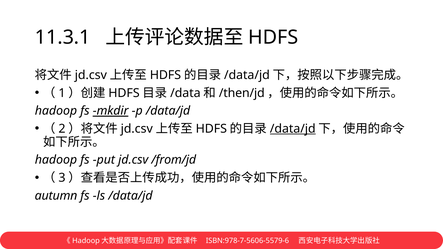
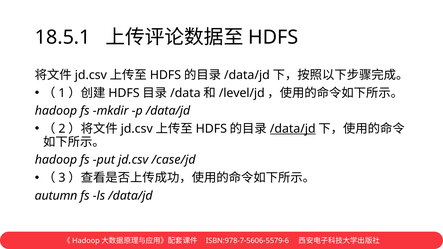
11.3.1: 11.3.1 -> 18.5.1 (63, 37)
/then/jd: /then/jd -> /level/jd (242, 93)
mkdir underline: present -> none (111, 111)
/from/jd: /from/jd -> /case/jd (174, 160)
